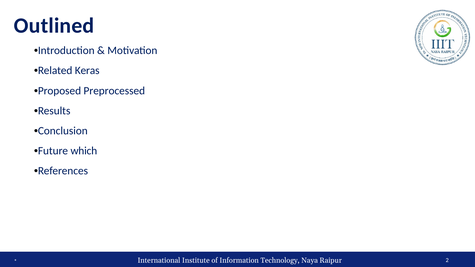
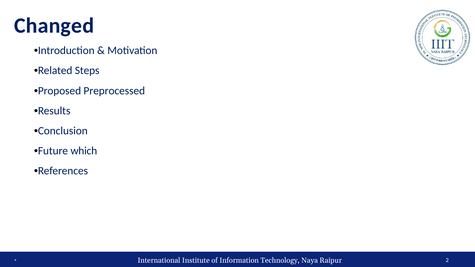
Outlined: Outlined -> Changed (54, 26)
Keras: Keras -> Steps (87, 71)
